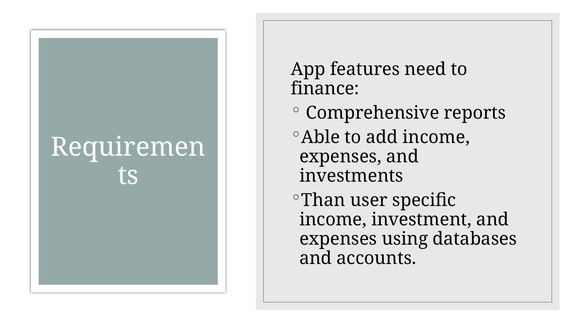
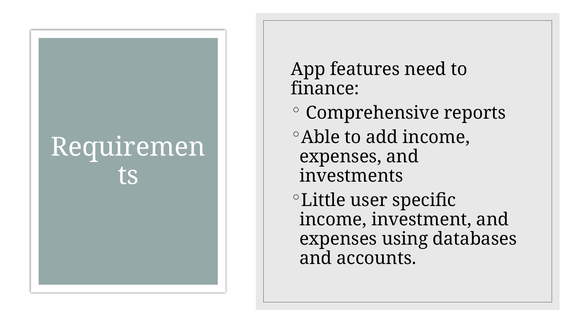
Than: Than -> Little (323, 200)
